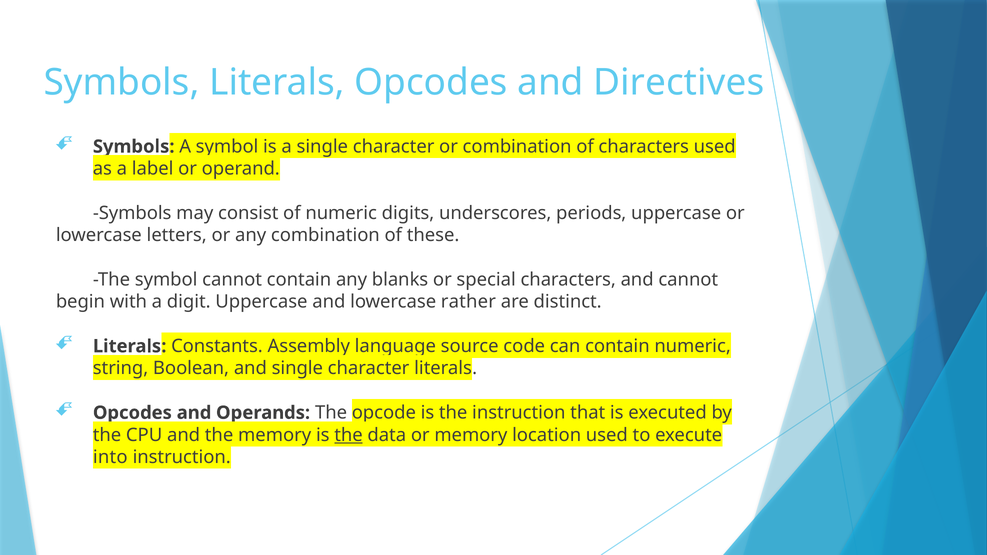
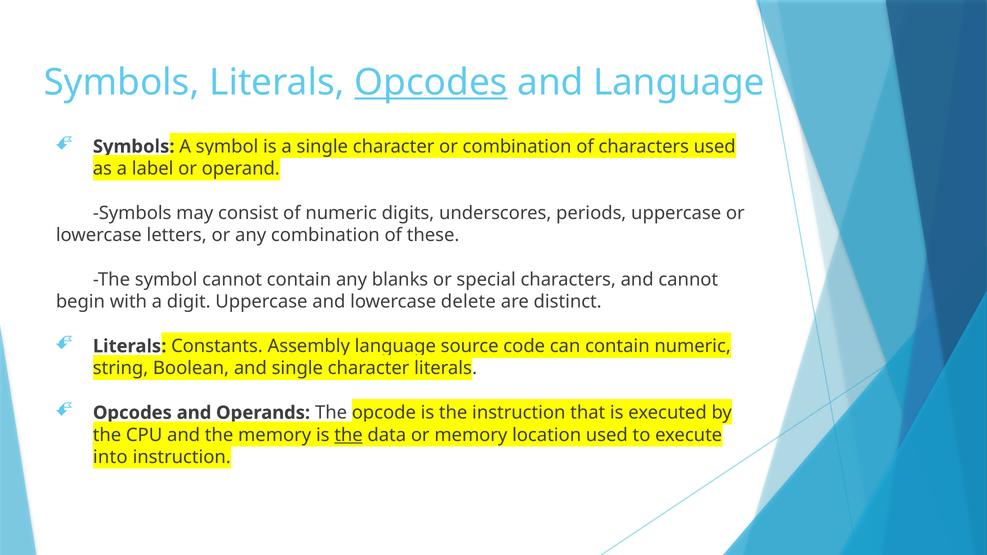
Opcodes underline: none -> present (431, 83)
and Directives: Directives -> Language (679, 83)
rather: rather -> delete (468, 302)
